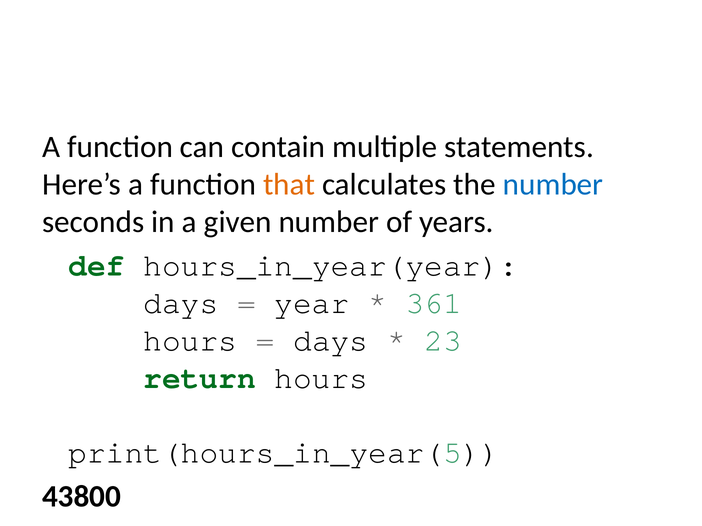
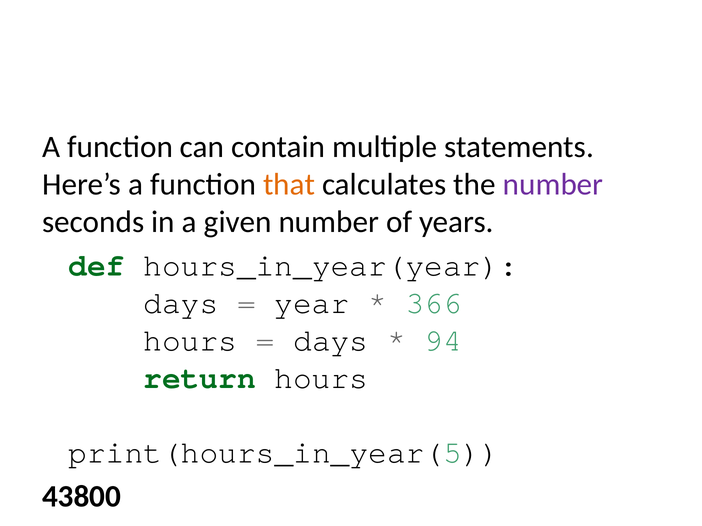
number colour: blue -> purple (553, 185)
361: 361 -> 366 (434, 303)
23: 23 -> 94 (443, 341)
